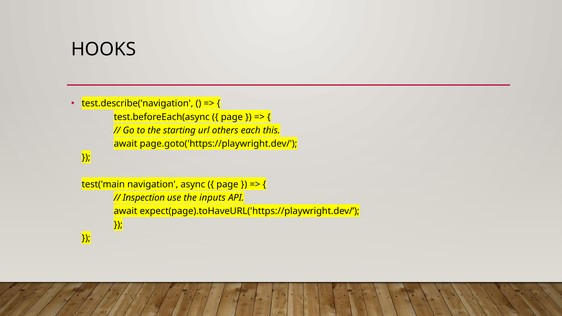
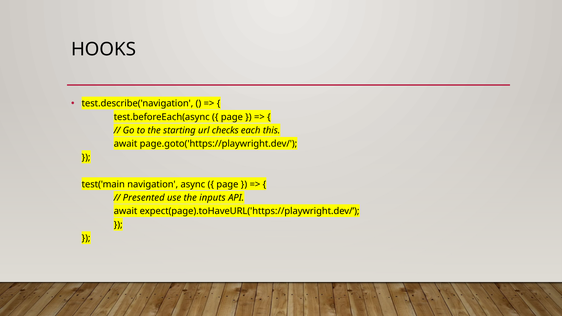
others: others -> checks (225, 130)
Inspection: Inspection -> Presented (144, 198)
